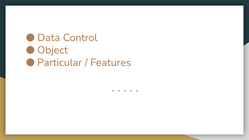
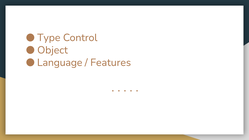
Data: Data -> Type (49, 38)
Particular: Particular -> Language (60, 63)
